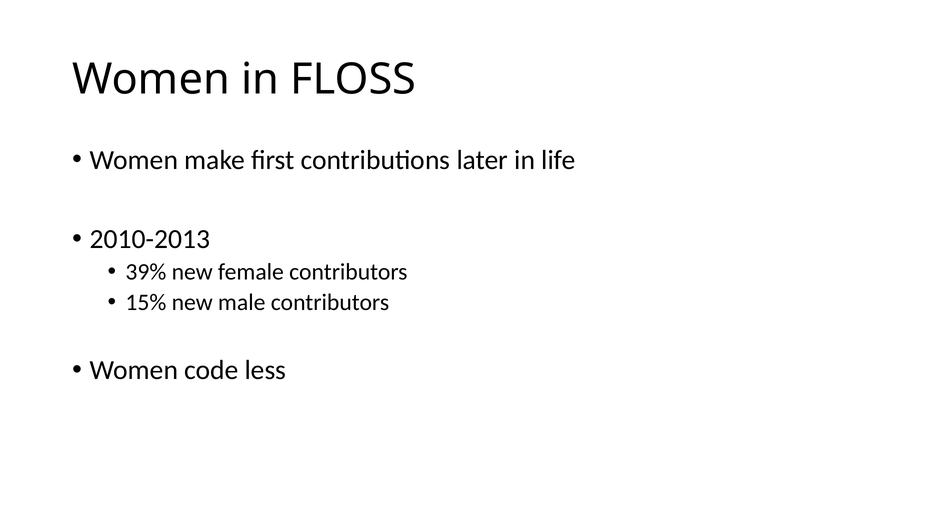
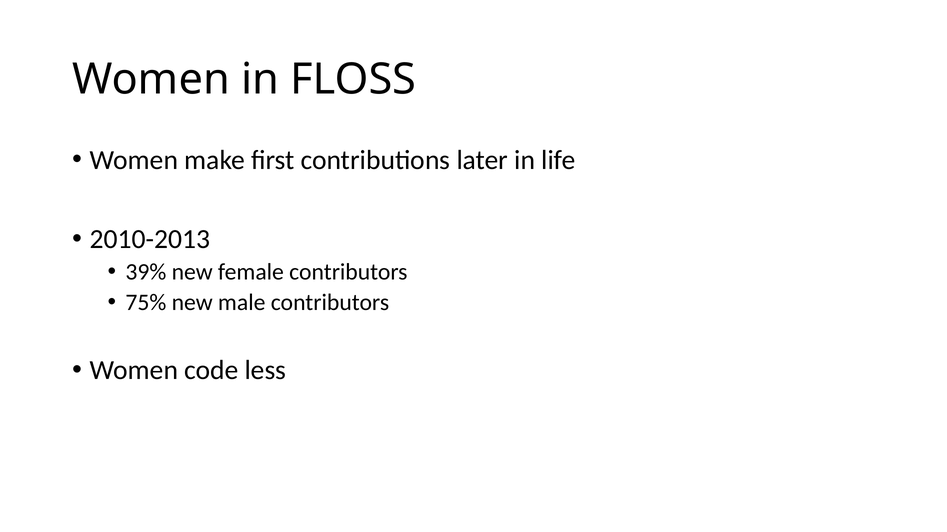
15%: 15% -> 75% (146, 303)
